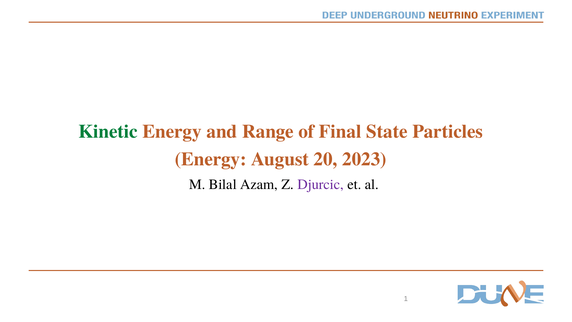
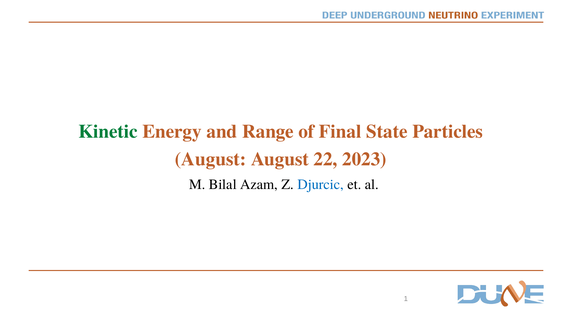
Energy: Energy -> August (211, 159)
20: 20 -> 22 (325, 159)
Djurcic colour: purple -> blue (321, 184)
